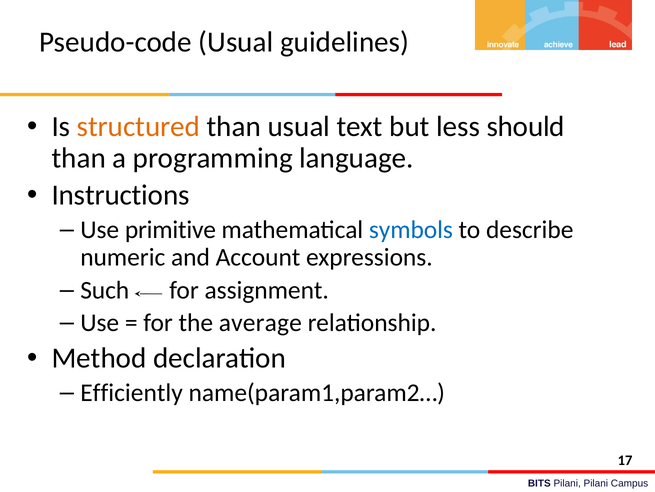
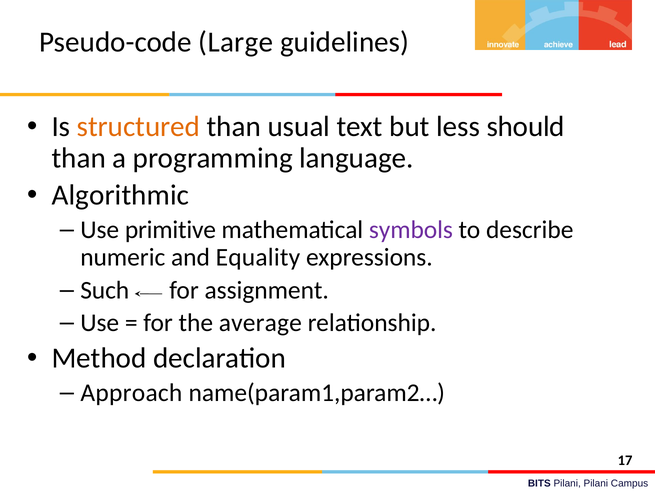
Pseudo-code Usual: Usual -> Large (236, 42)
Instructions: Instructions -> Algorithmic (120, 195)
symbols colour: blue -> purple (411, 230)
Account: Account -> Equality (258, 257)
Efficiently: Efficiently -> Approach (131, 392)
